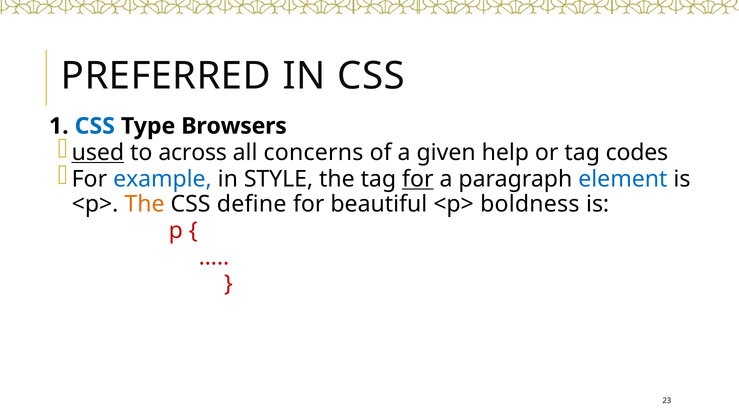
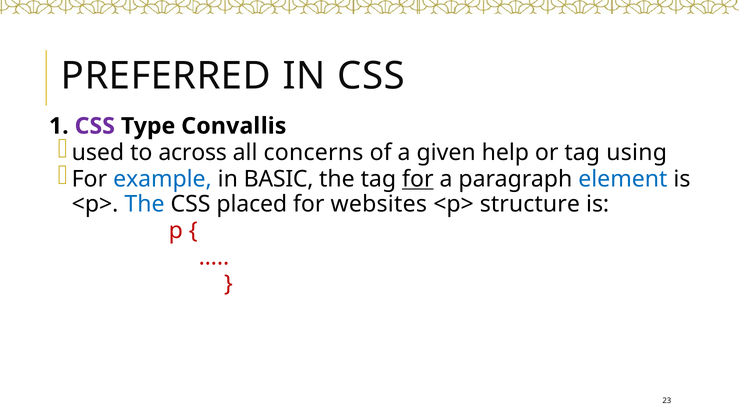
CSS colour: blue -> purple (95, 126)
Browsers: Browsers -> Convallis (234, 126)
used underline: present -> none (98, 152)
codes: codes -> using (637, 152)
STYLE: STYLE -> BASIC (279, 179)
The colour: orange -> blue (144, 204)
define: define -> placed (252, 204)
beautiful: beautiful -> websites (379, 204)
boldness: boldness -> structure (530, 204)
